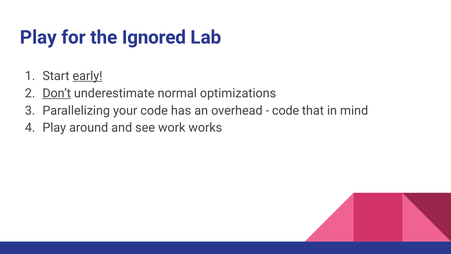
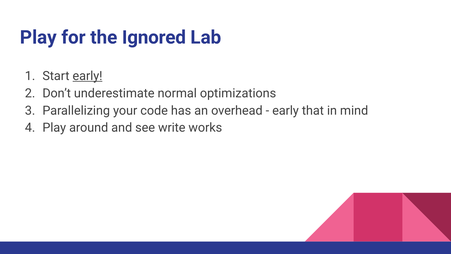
Don’t underline: present -> none (57, 93)
code: code -> early (286, 110)
work: work -> write (172, 128)
